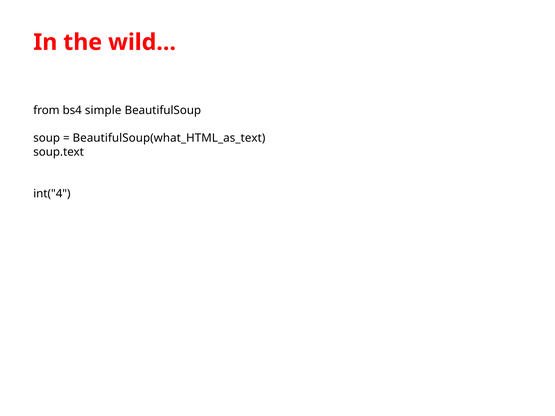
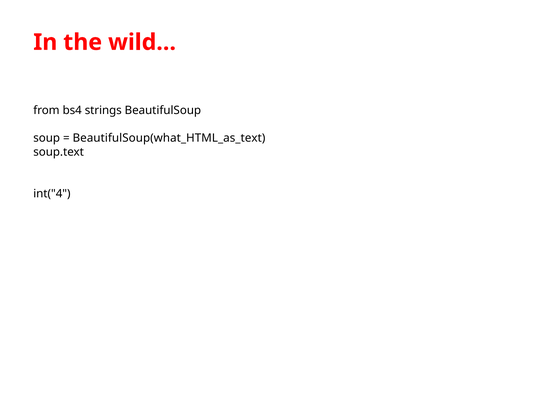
simple: simple -> strings (103, 110)
